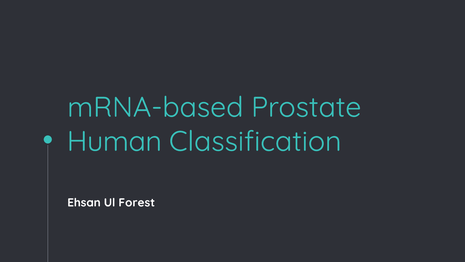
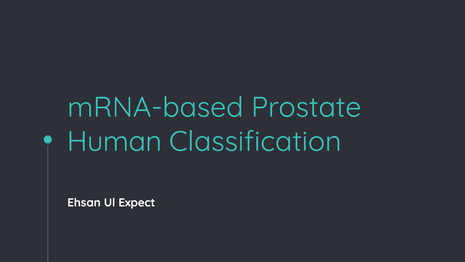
Forest: Forest -> Expect (137, 202)
